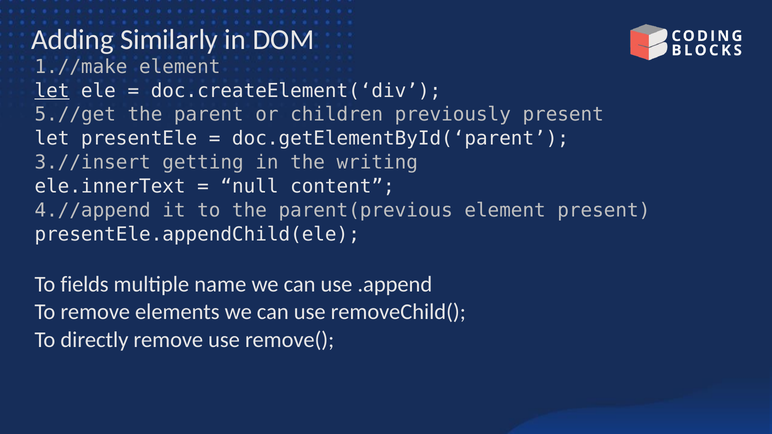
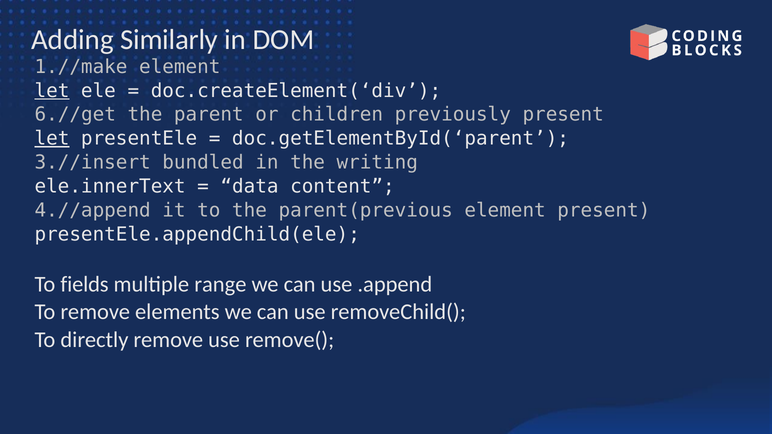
5.//get: 5.//get -> 6.//get (75, 115)
let underline: none -> present (52, 139)
getting: getting -> bundled (203, 162)
null: null -> data (249, 186)
name: name -> range (220, 284)
